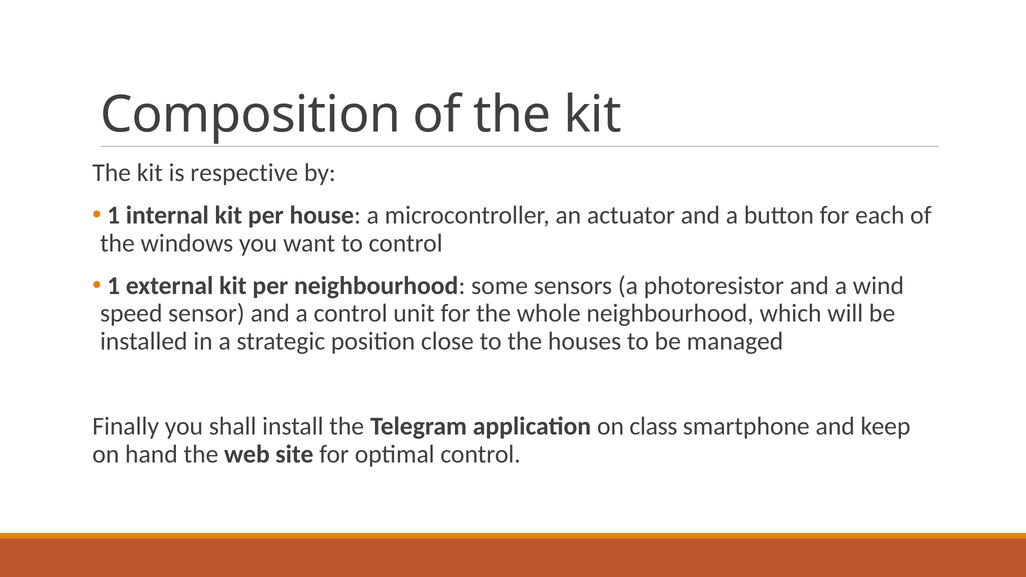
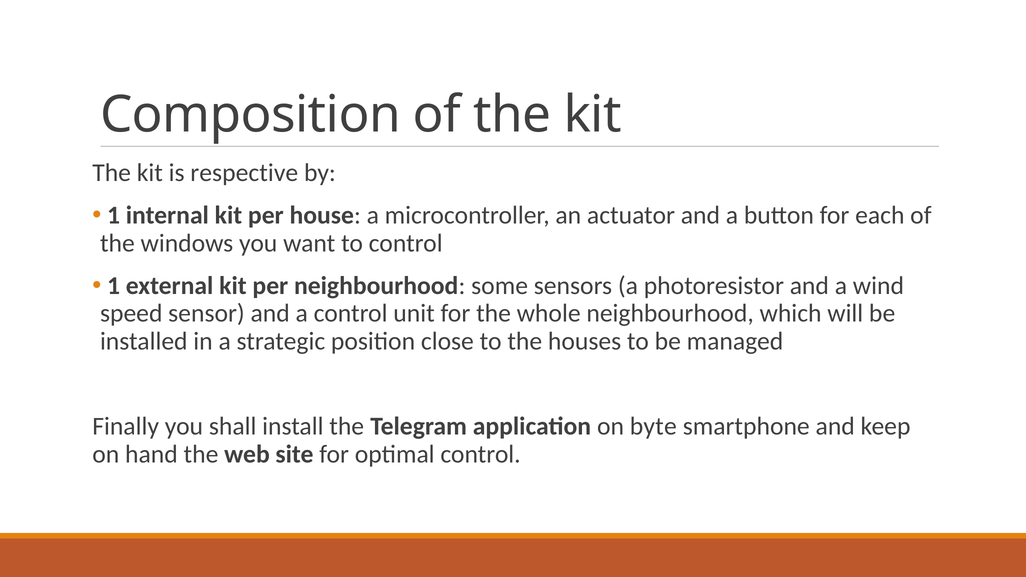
class: class -> byte (653, 427)
